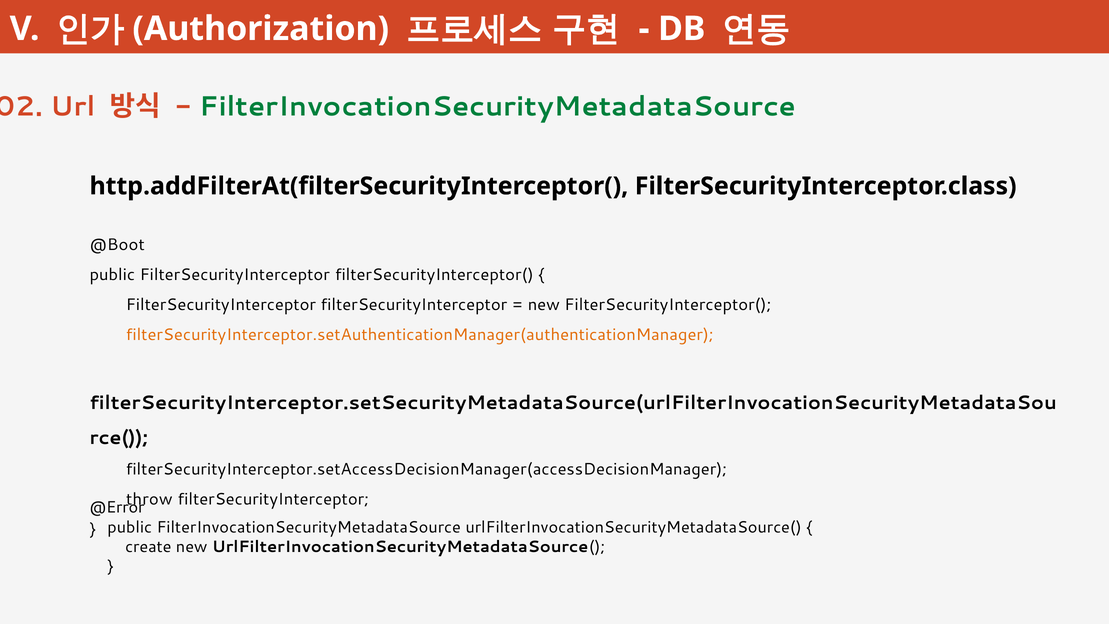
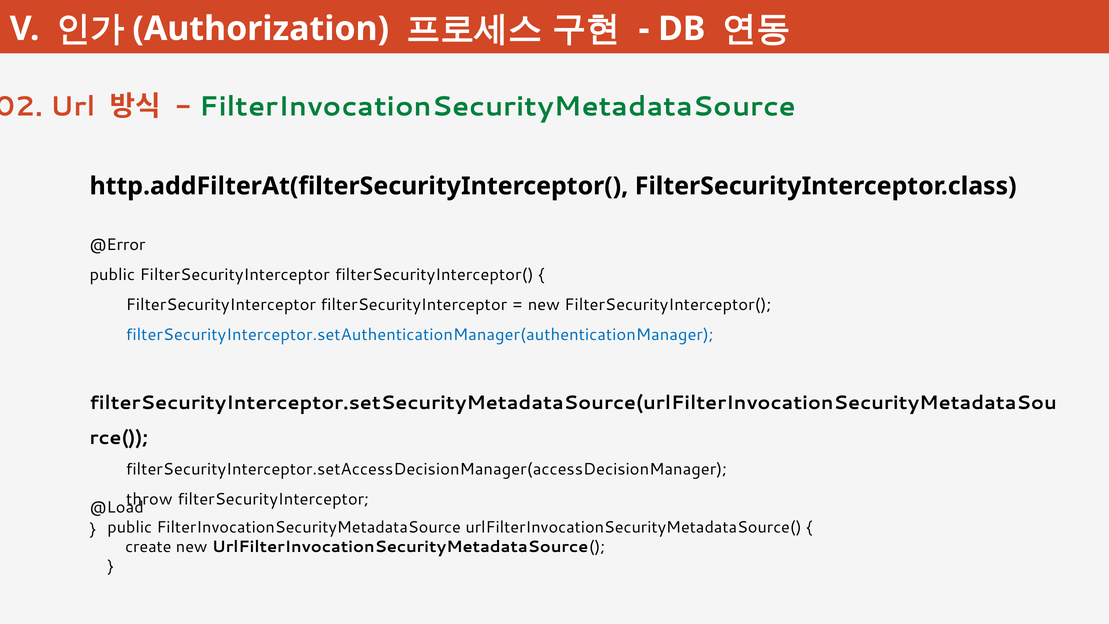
@Boot: @Boot -> @Error (117, 245)
filterSecurityInterceptor.setAuthenticationManager(authenticationManager colour: orange -> blue (420, 335)
@Error: @Error -> @Load (117, 507)
